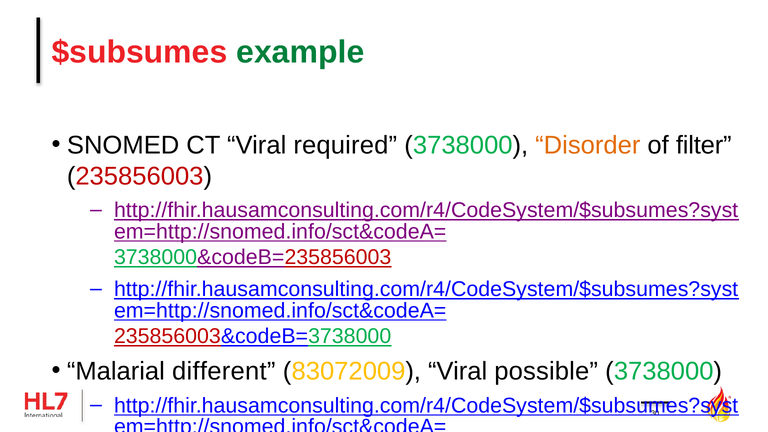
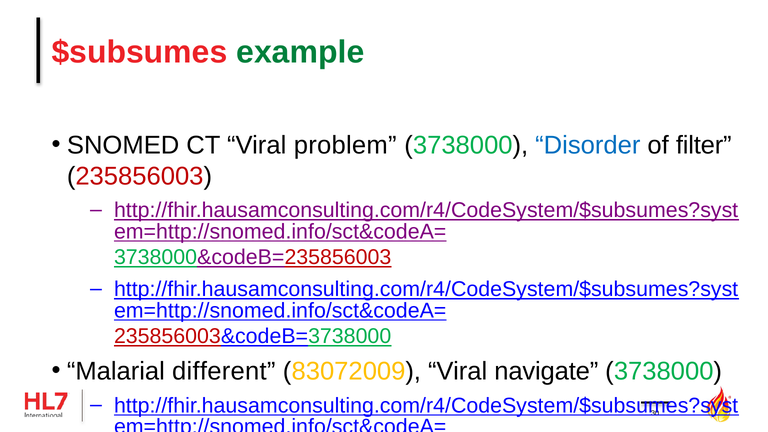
required: required -> problem (345, 145)
Disorder colour: orange -> blue (588, 145)
possible: possible -> navigate (546, 371)
